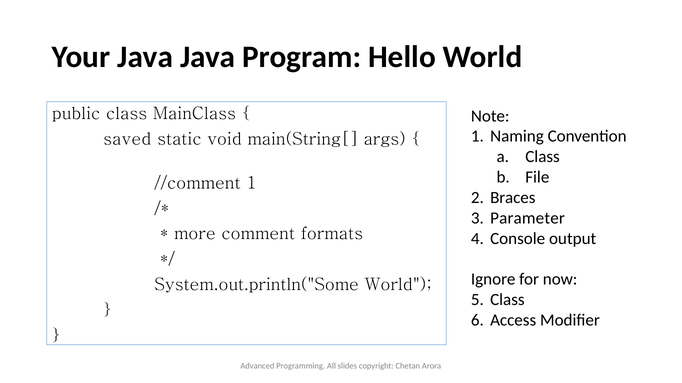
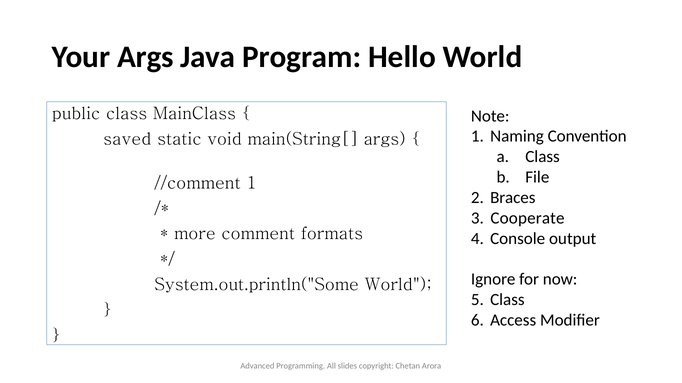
Your Java: Java -> Args (145, 57)
Parameter: Parameter -> Cooperate (528, 218)
